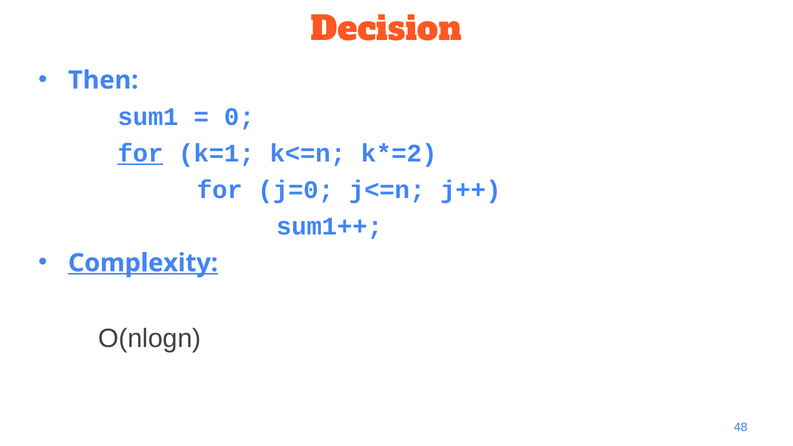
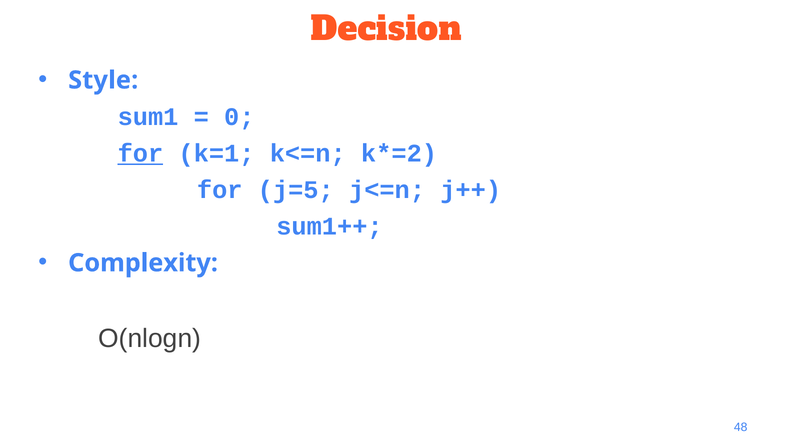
Then: Then -> Style (103, 80)
j=0: j=0 -> j=5 (296, 190)
Complexity underline: present -> none (143, 263)
